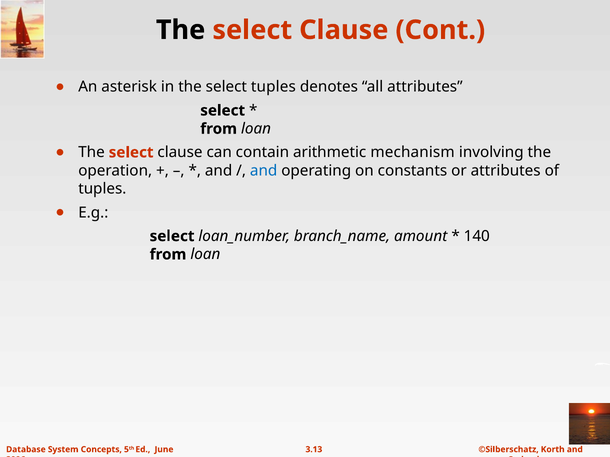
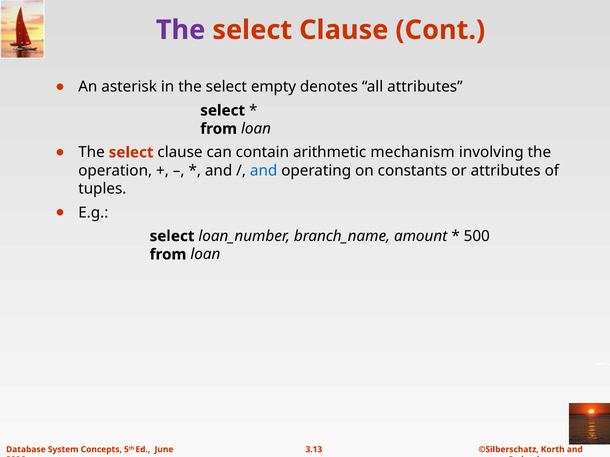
The colour: black -> purple (181, 30)
select tuples: tuples -> empty (274, 87)
140: 140 -> 500 (477, 236)
